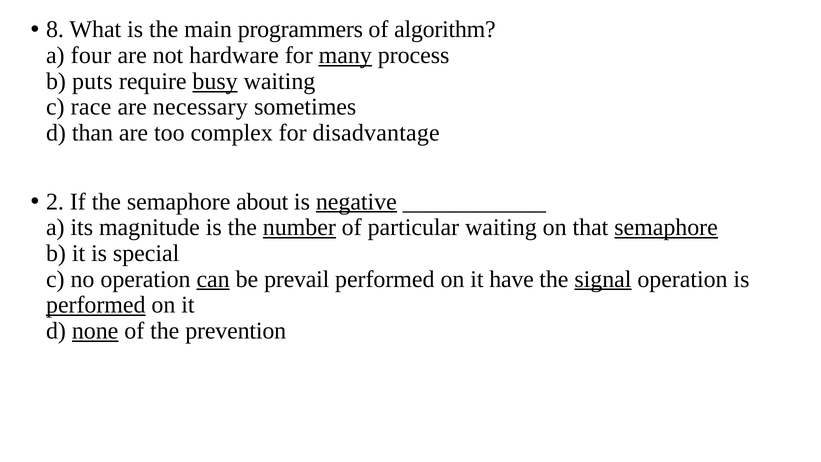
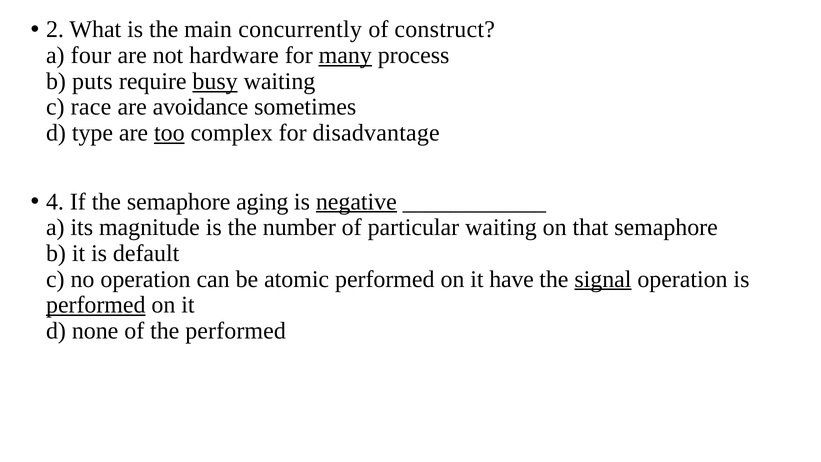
8: 8 -> 2 (55, 30)
programmers: programmers -> concurrently (300, 30)
algorithm: algorithm -> construct (445, 30)
necessary: necessary -> avoidance (201, 107)
than: than -> type (92, 133)
too underline: none -> present (169, 133)
2: 2 -> 4 (55, 202)
about: about -> aging (262, 202)
number underline: present -> none (299, 227)
semaphore underline: present -> none (666, 227)
special: special -> default (146, 253)
can underline: present -> none (213, 279)
prevail: prevail -> atomic (297, 279)
none underline: present -> none (95, 331)
the prevention: prevention -> performed (236, 331)
